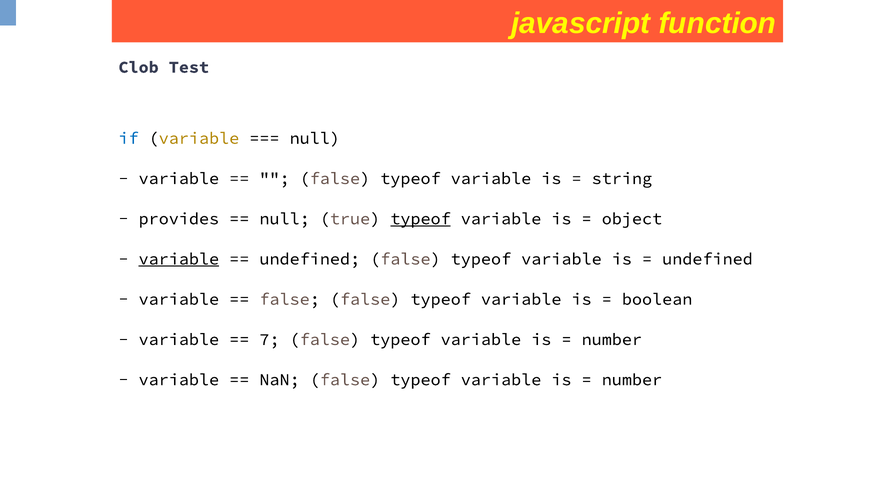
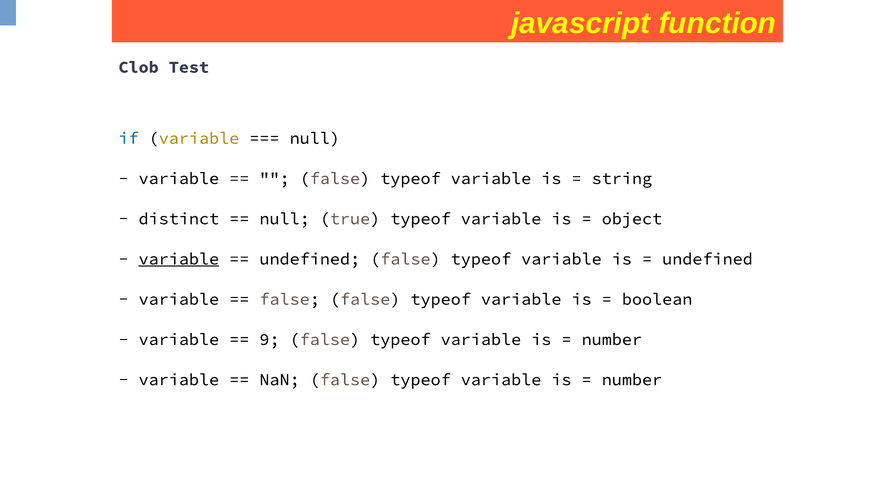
provides: provides -> distinct (179, 219)
typeof underline: present -> none (421, 219)
7: 7 -> 9 (269, 340)
